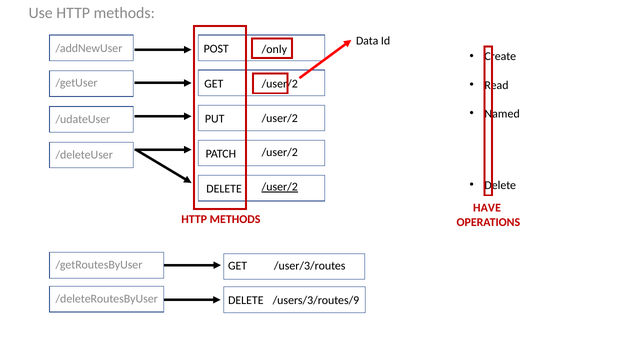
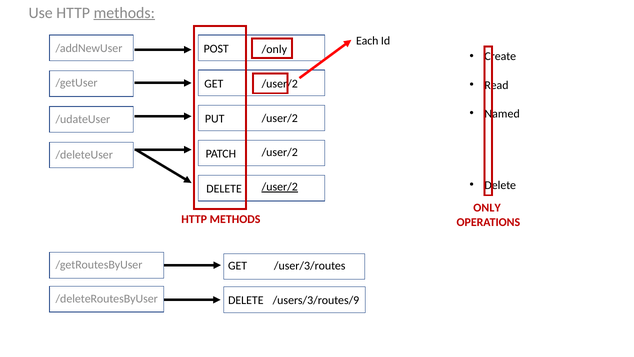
methods underline: none -> present (124, 13)
Data: Data -> Each (367, 41)
HAVE: HAVE -> ONLY (487, 208)
